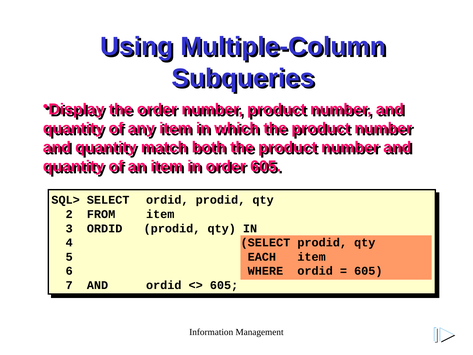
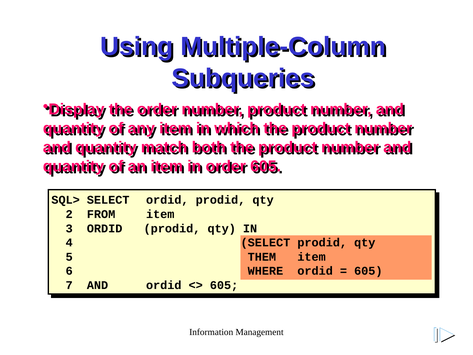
EACH: EACH -> THEM (262, 257)
